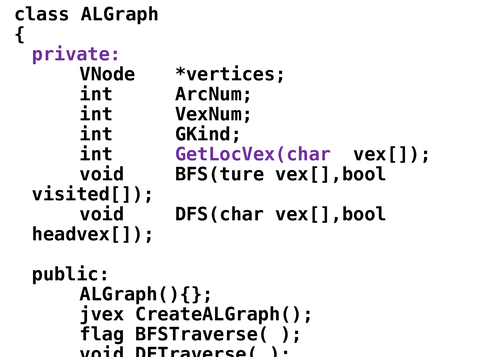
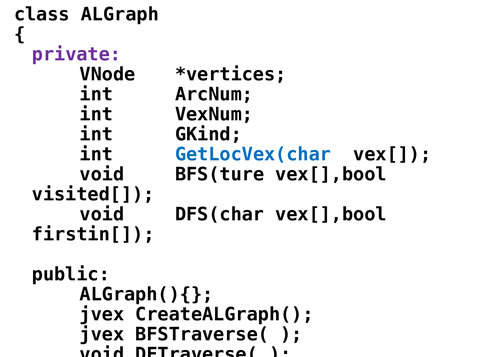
GetLocVex(char colour: purple -> blue (253, 155)
headvex[: headvex[ -> firstin[ (93, 235)
flag: flag -> jvex (102, 335)
